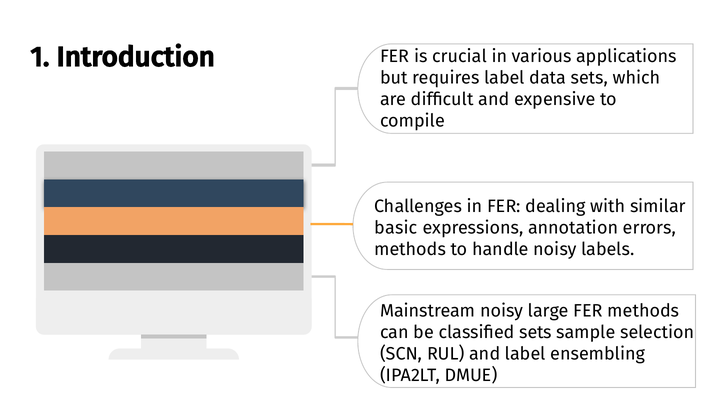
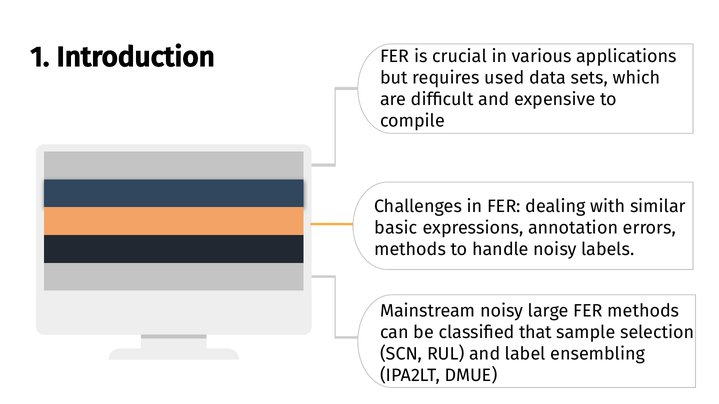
requires label: label -> used (504, 78)
classified sets: sets -> that (536, 333)
